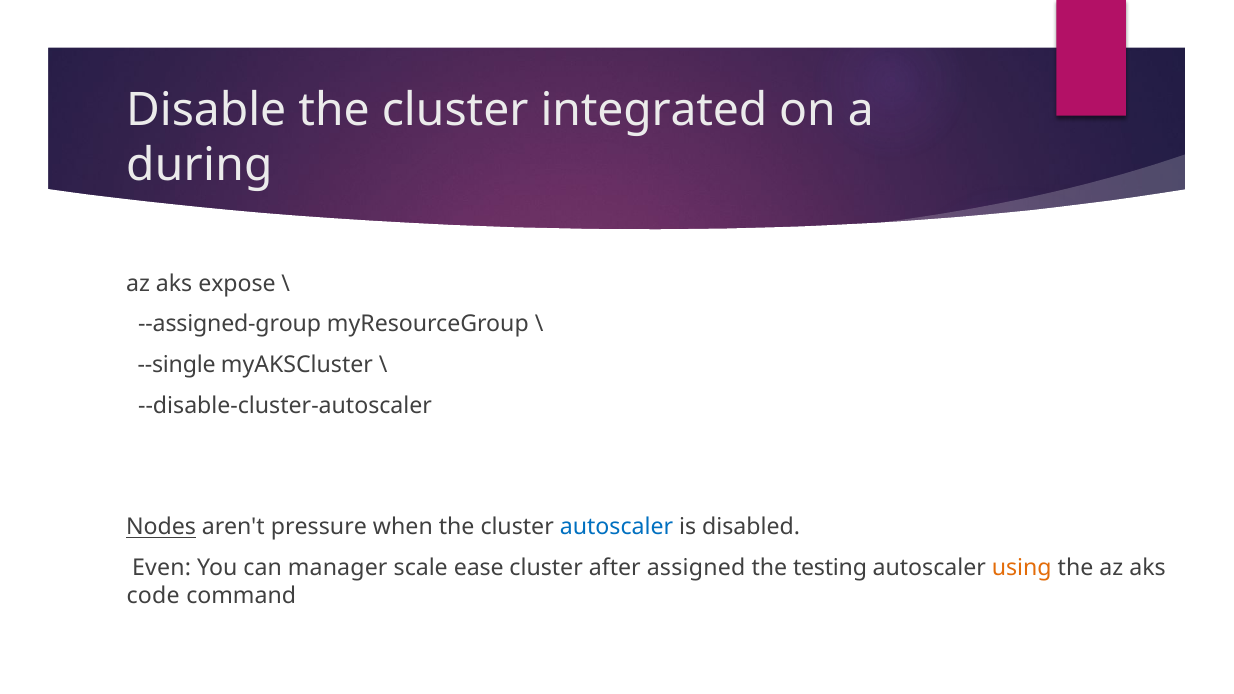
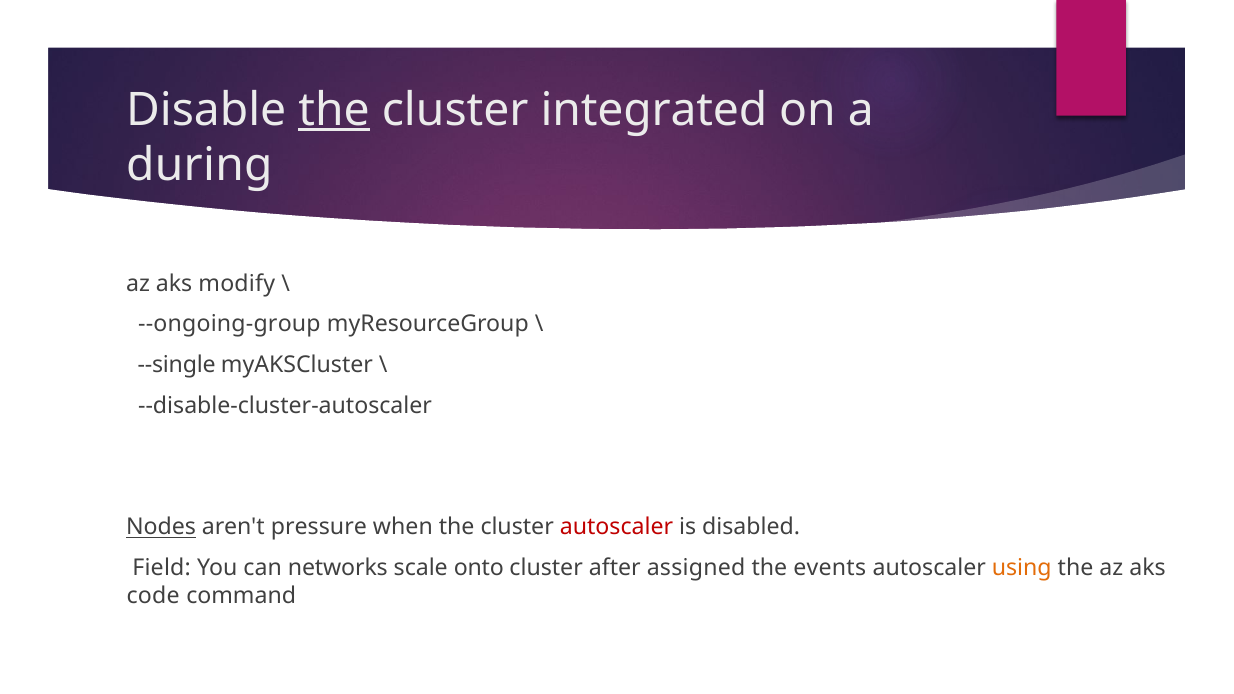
the underline: none -> present (334, 110)
expose: expose -> modify (237, 284)
--assigned-group: --assigned-group -> --ongoing-group (229, 324)
autoscaler colour: blue -> red (617, 527)
Even: Even -> Field (162, 568)
manager: manager -> networks (338, 568)
ease: ease -> onto (479, 568)
testing: testing -> events (830, 568)
